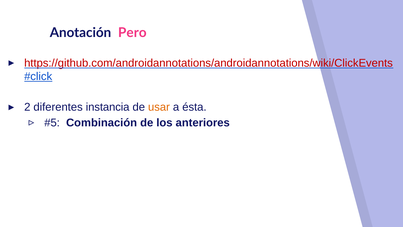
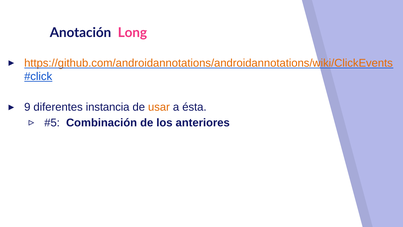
Pero: Pero -> Long (132, 33)
https://github.com/androidannotations/androidannotations/wiki/ClickEvents colour: red -> orange (209, 63)
2: 2 -> 9 (27, 107)
